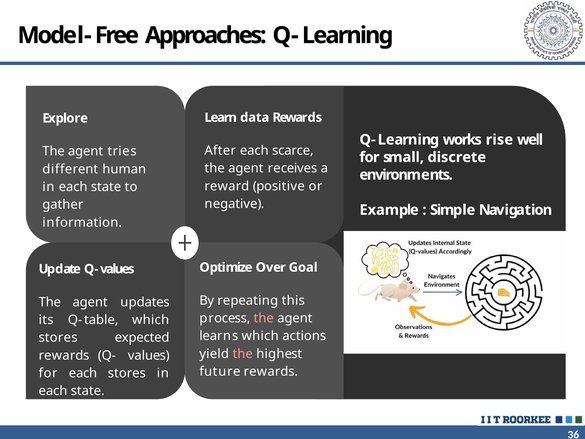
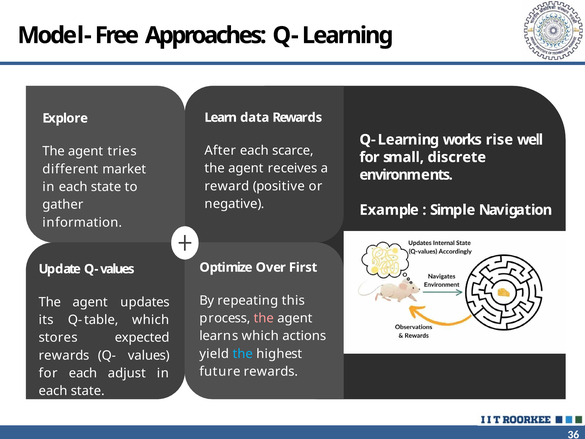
human: human -> market (124, 169)
Goal: Goal -> First (303, 267)
the colour: pink -> light blue (243, 354)
each stores: stores -> adjust (127, 373)
